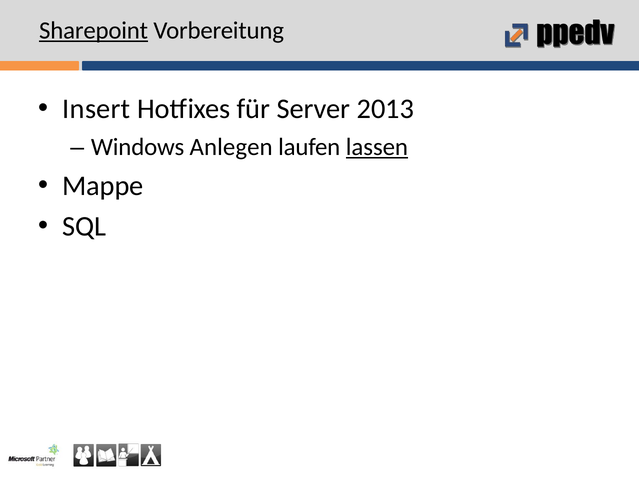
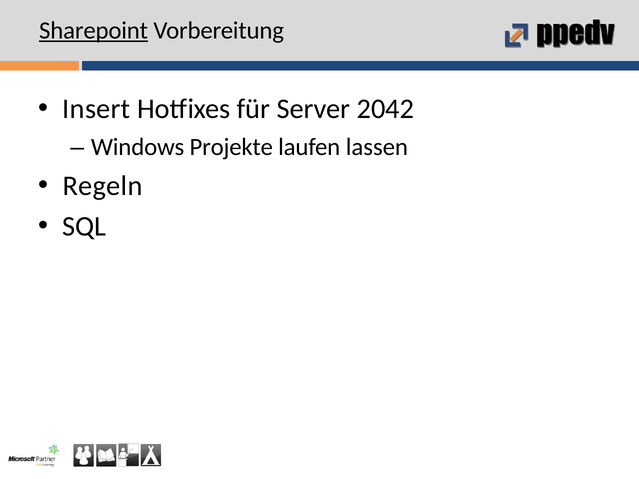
2013: 2013 -> 2042 (385, 109)
Anlegen: Anlegen -> Projekte (231, 147)
lassen underline: present -> none (377, 147)
Mappe: Mappe -> Regeln (103, 186)
